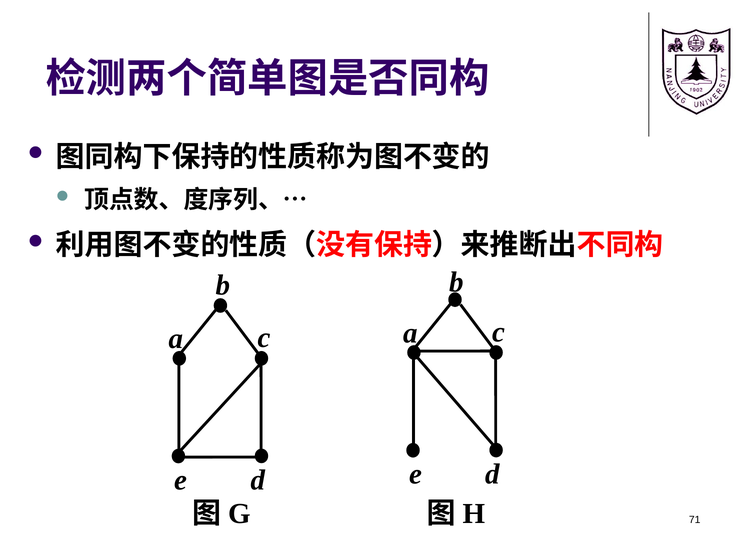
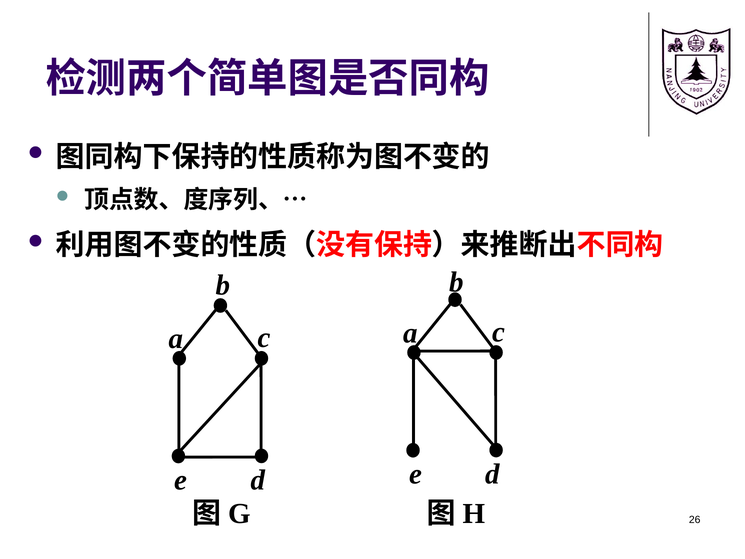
71: 71 -> 26 (695, 520)
